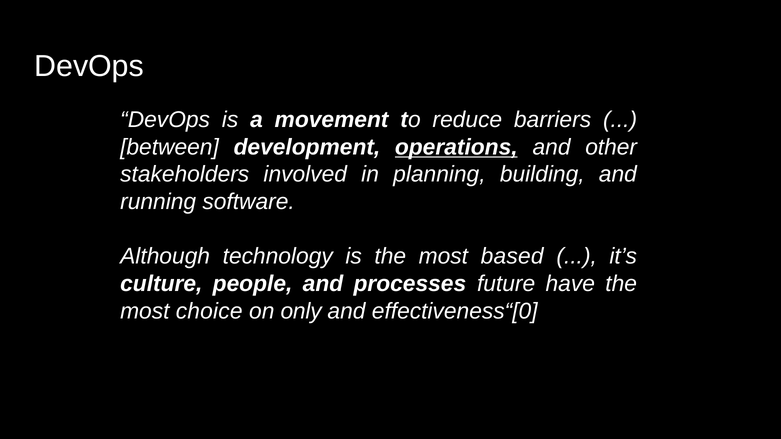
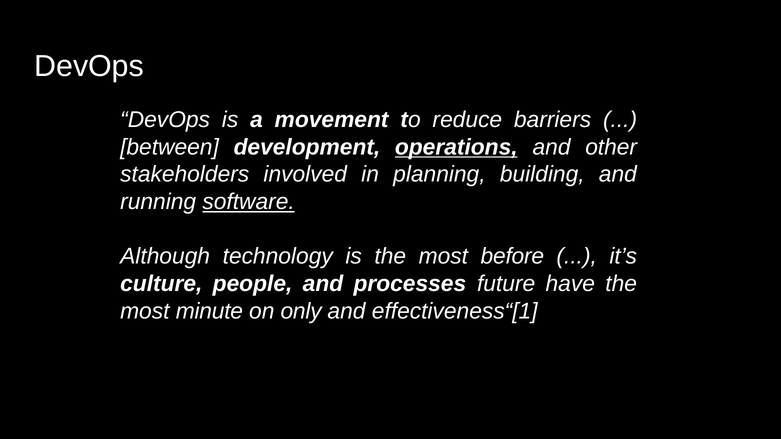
software underline: none -> present (249, 202)
based: based -> before (512, 257)
choice: choice -> minute (209, 311)
effectiveness“[0: effectiveness“[0 -> effectiveness“[1 (455, 311)
